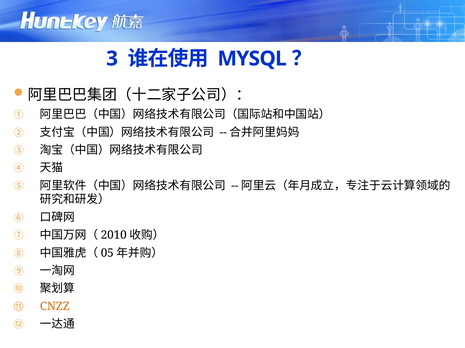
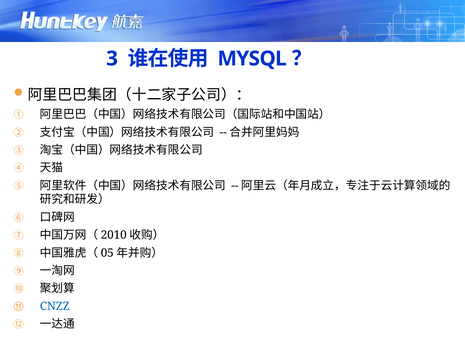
CNZZ colour: orange -> blue (55, 307)
